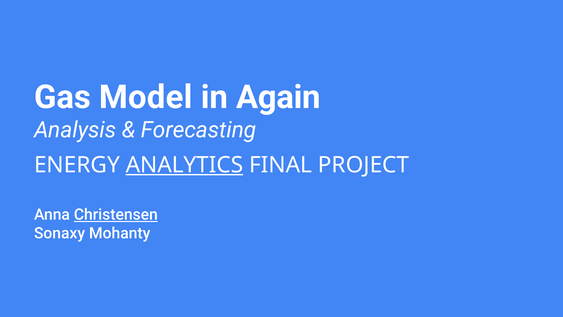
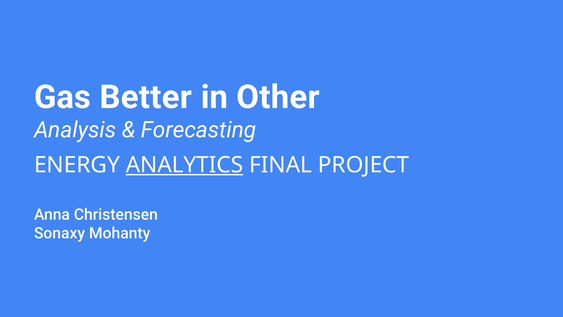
Model: Model -> Better (146, 97)
Again: Again -> Other (278, 97)
Christensen underline: present -> none (116, 214)
